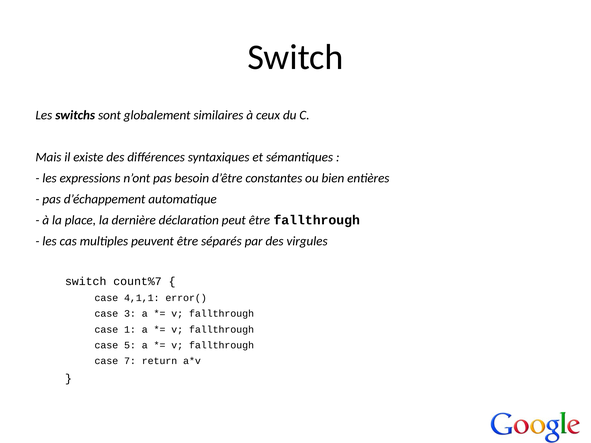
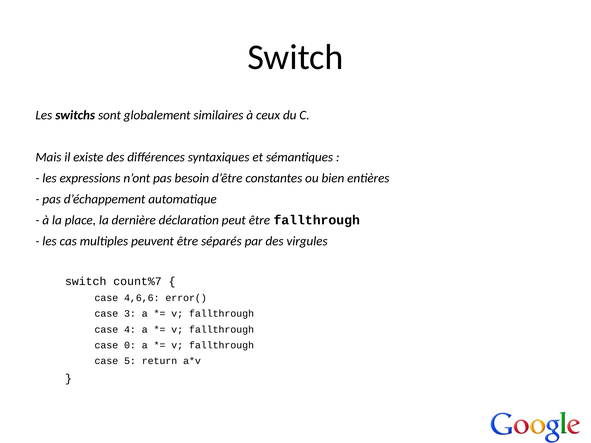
4,1,1: 4,1,1 -> 4,6,6 (142, 298)
1: 1 -> 4 (130, 330)
5: 5 -> 0 (130, 345)
7: 7 -> 5 (130, 361)
